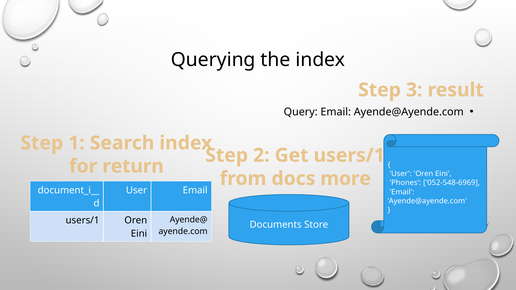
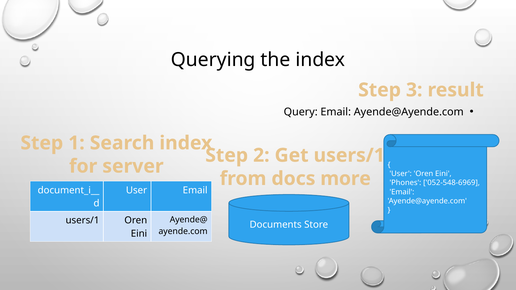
return: return -> server (133, 166)
